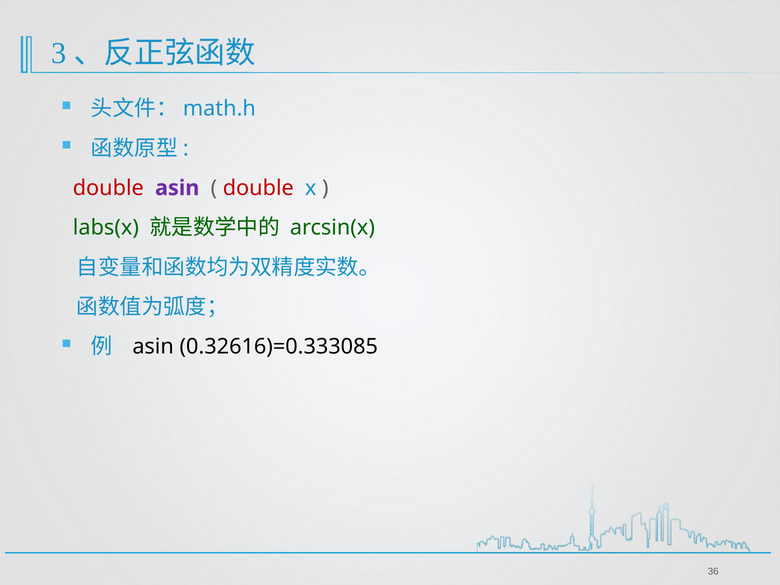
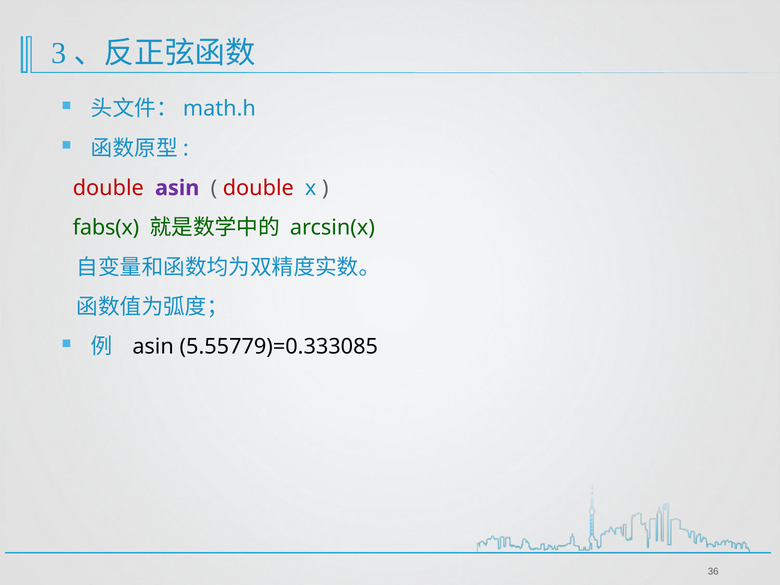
labs(x: labs(x -> fabs(x (106, 228)
0.32616)=0.333085: 0.32616)=0.333085 -> 5.55779)=0.333085 (279, 347)
